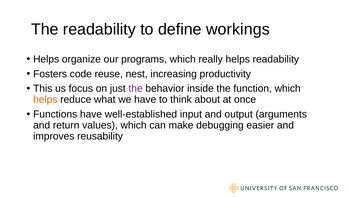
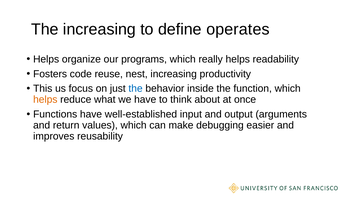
The readability: readability -> increasing (99, 29)
workings: workings -> operates (238, 29)
the colour: purple -> blue (136, 88)
